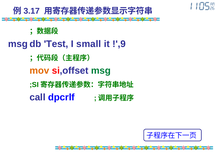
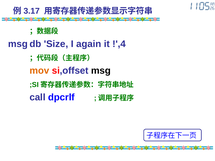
Test: Test -> Size (56, 44)
small: small -> again (89, 44)
!',9: !',9 -> !',4 (119, 44)
msg colour: green -> black (101, 71)
